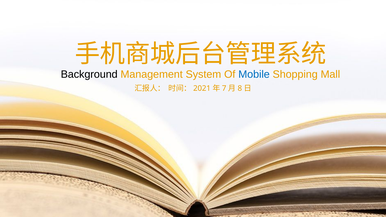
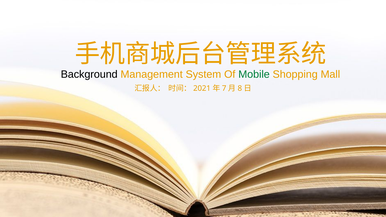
Mobile colour: blue -> green (254, 74)
